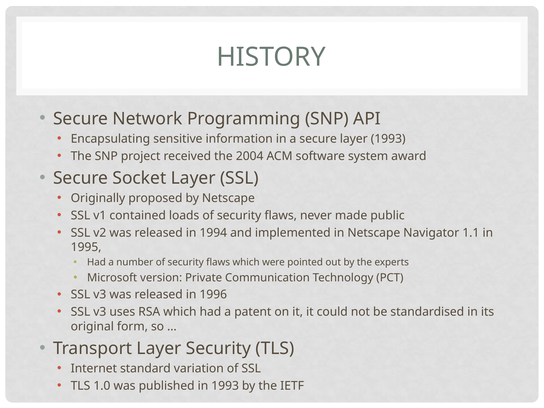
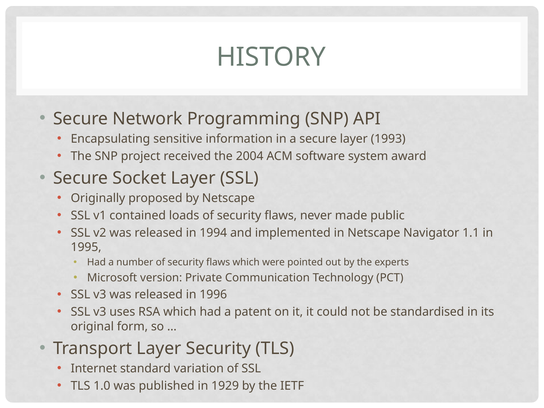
in 1993: 1993 -> 1929 (225, 386)
